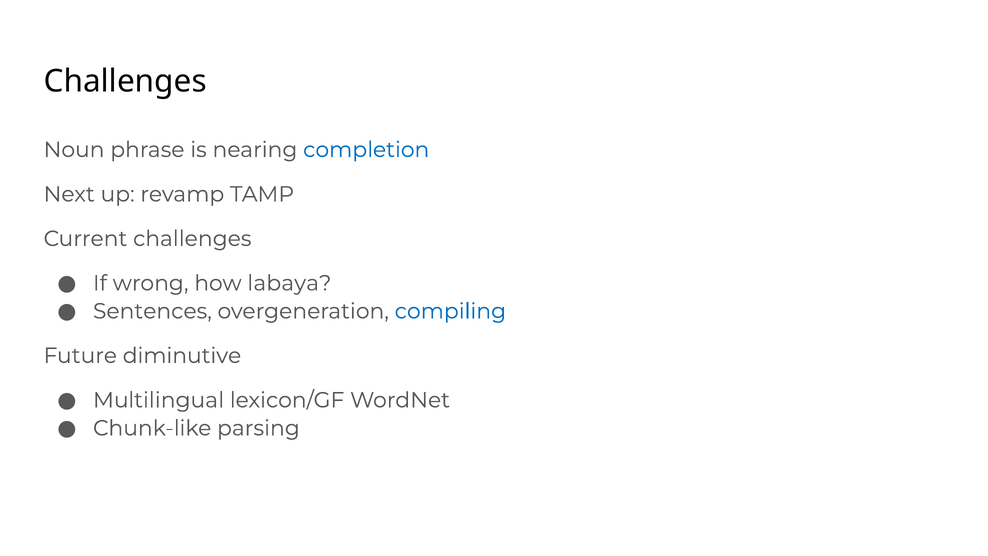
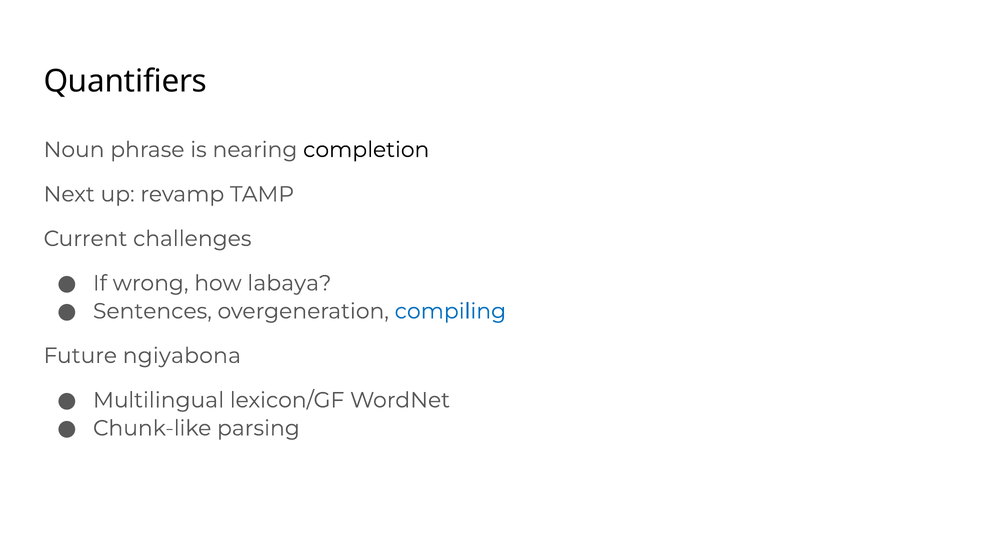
Challenges: Challenges -> Quantifiers (125, 81)
completion colour: blue -> black (366, 150)
diminutive: diminutive -> ngiyabona (182, 356)
